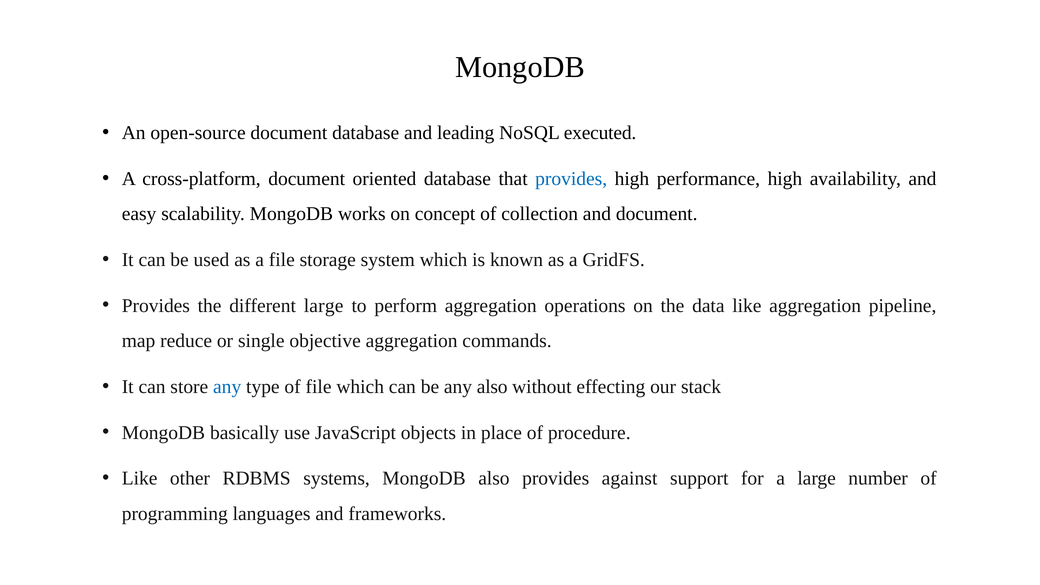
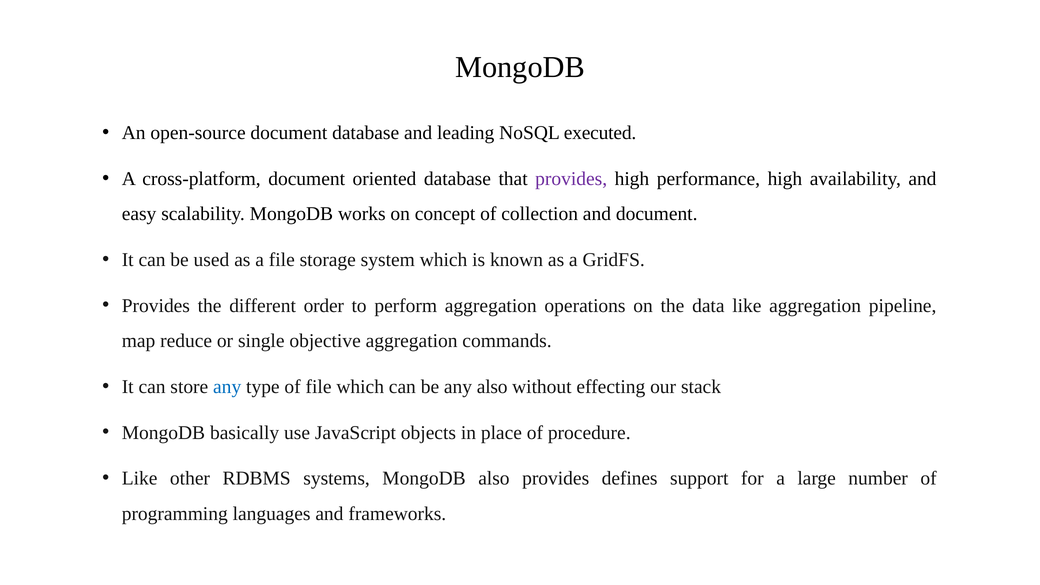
provides colour: blue -> purple (571, 179)
different large: large -> order (324, 306)
against: against -> defines (630, 479)
